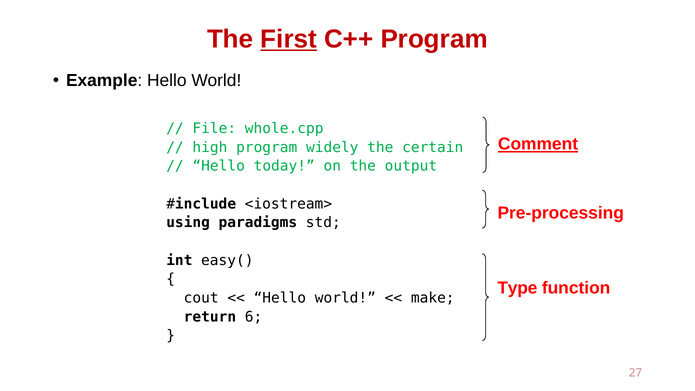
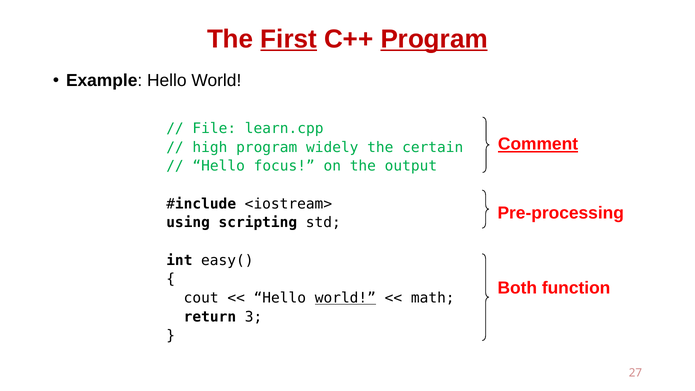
Program underline: none -> present (434, 39)
whole.cpp: whole.cpp -> learn.cpp (284, 128)
today: today -> focus (284, 166)
paradigms: paradigms -> scripting (258, 223)
Type: Type -> Both (517, 288)
world underline: none -> present (345, 298)
make: make -> math (433, 298)
6: 6 -> 3 (254, 317)
